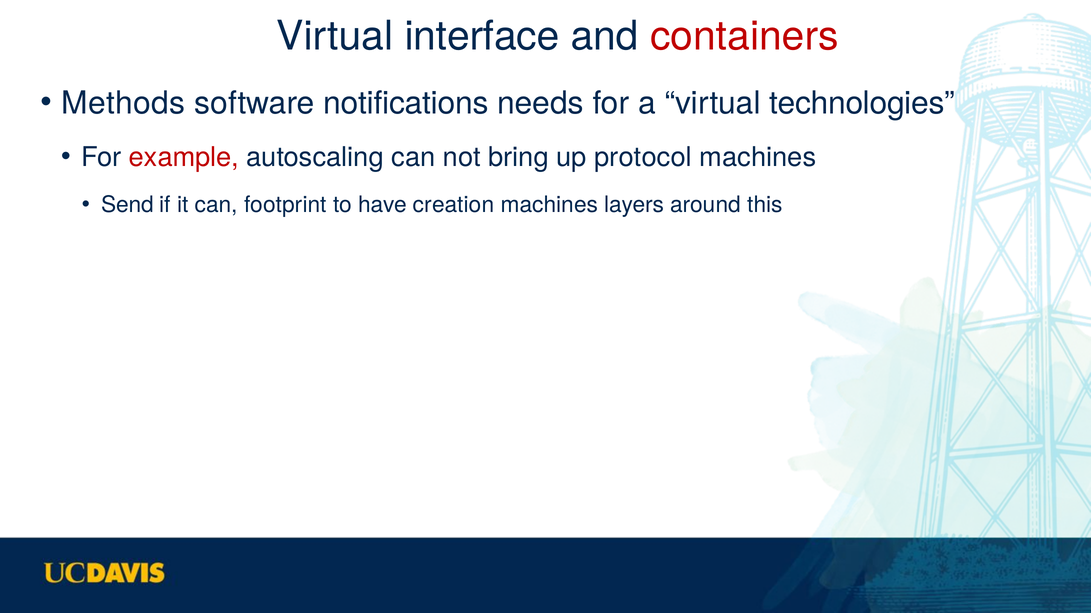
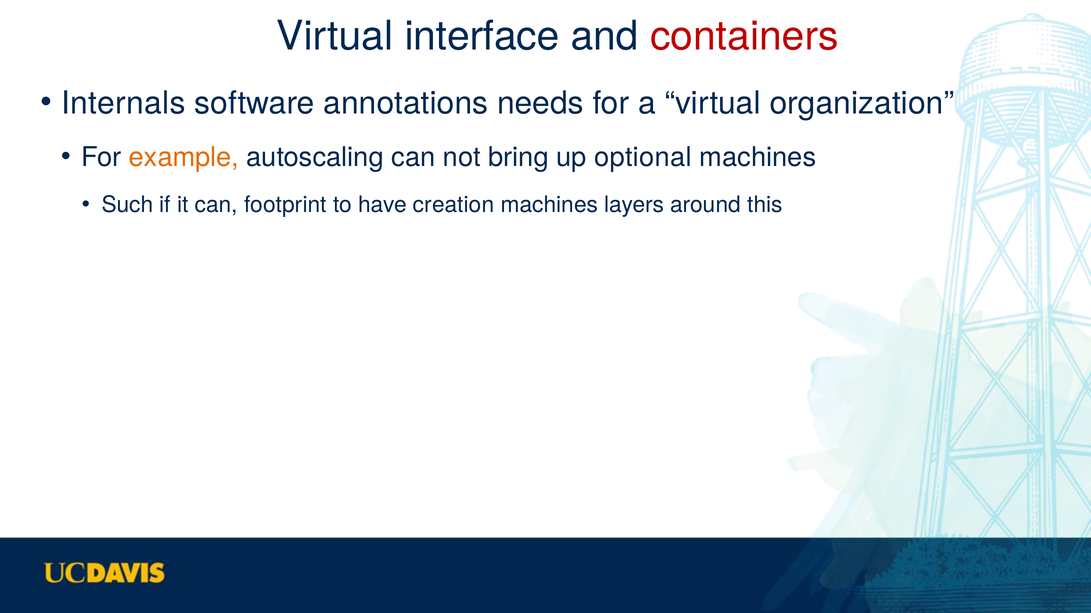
Methods: Methods -> Internals (123, 103)
notifications: notifications -> annotations (406, 103)
technologies: technologies -> organization (862, 103)
example colour: red -> orange (184, 158)
protocol: protocol -> optional (643, 158)
Send: Send -> Such (127, 205)
